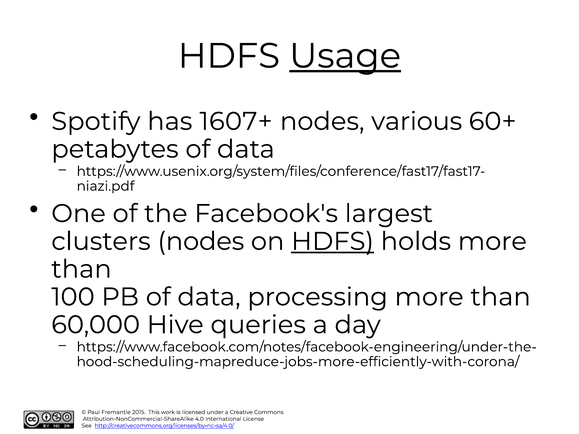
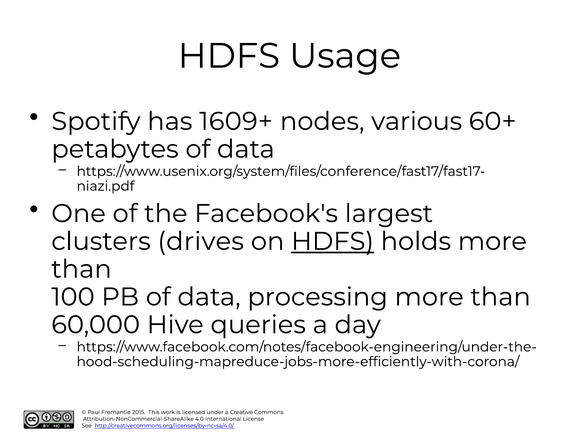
Usage underline: present -> none (345, 56)
1607+: 1607+ -> 1609+ (236, 121)
clusters nodes: nodes -> drives (201, 242)
